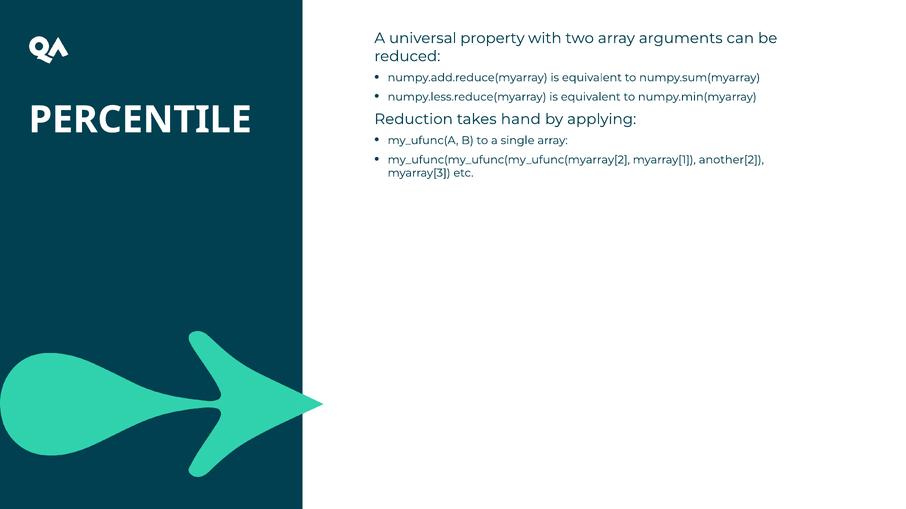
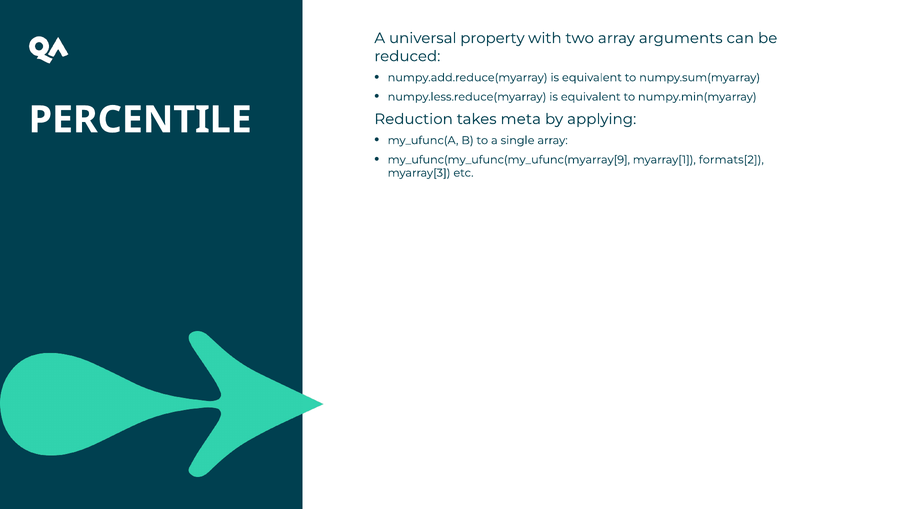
hand: hand -> meta (521, 119)
my_ufunc(my_ufunc(my_ufunc(myarray[2: my_ufunc(my_ufunc(my_ufunc(myarray[2 -> my_ufunc(my_ufunc(my_ufunc(myarray[9 (509, 160)
another[2: another[2 -> formats[2 (731, 160)
